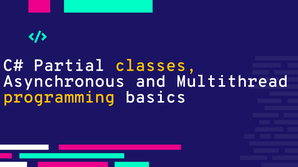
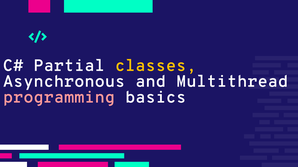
programming colour: yellow -> pink (59, 97)
